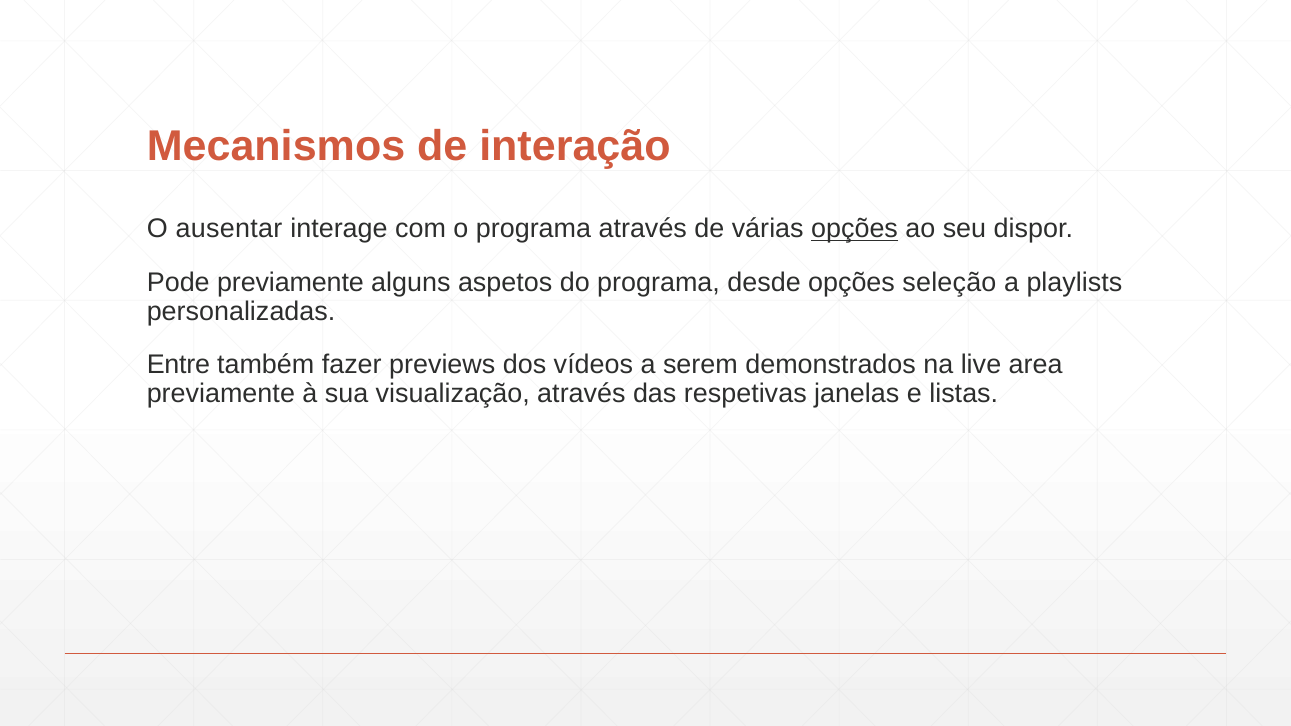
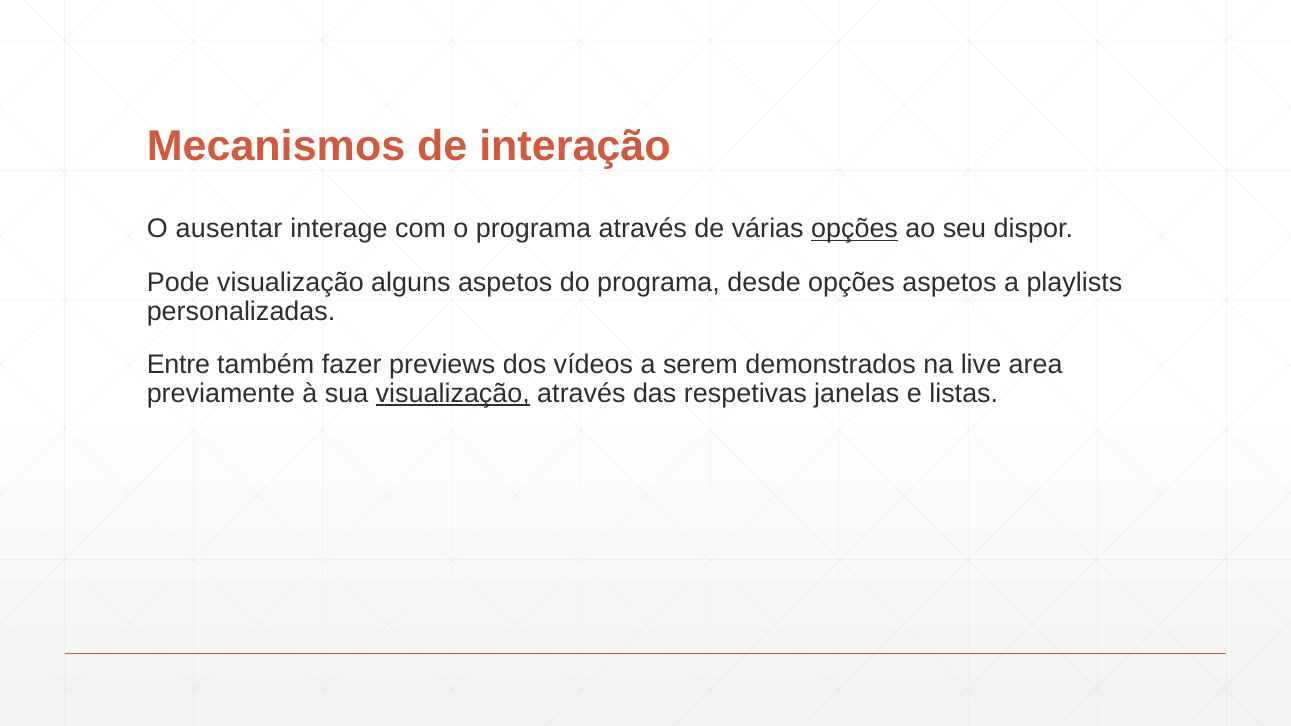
Pode previamente: previamente -> visualização (290, 282)
opções seleção: seleção -> aspetos (950, 282)
visualização underline: none -> present (453, 394)
